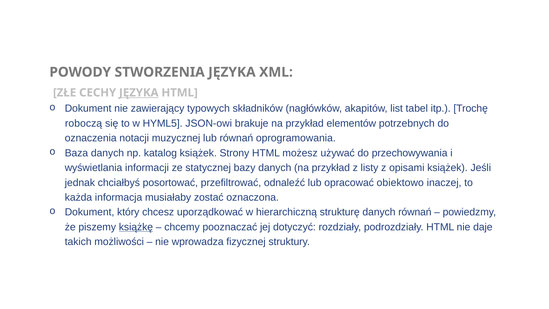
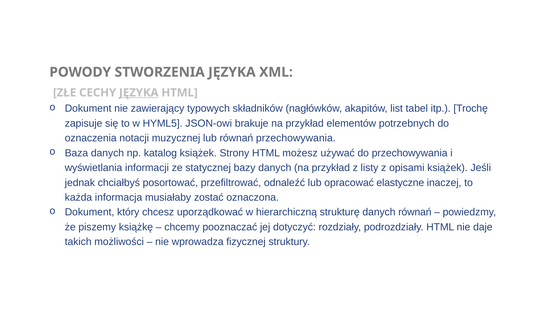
roboczą: roboczą -> zapisuje (84, 123)
równań oprogramowania: oprogramowania -> przechowywania (296, 138)
obiektowo: obiektowo -> elastyczne (400, 183)
książkę underline: present -> none (136, 227)
